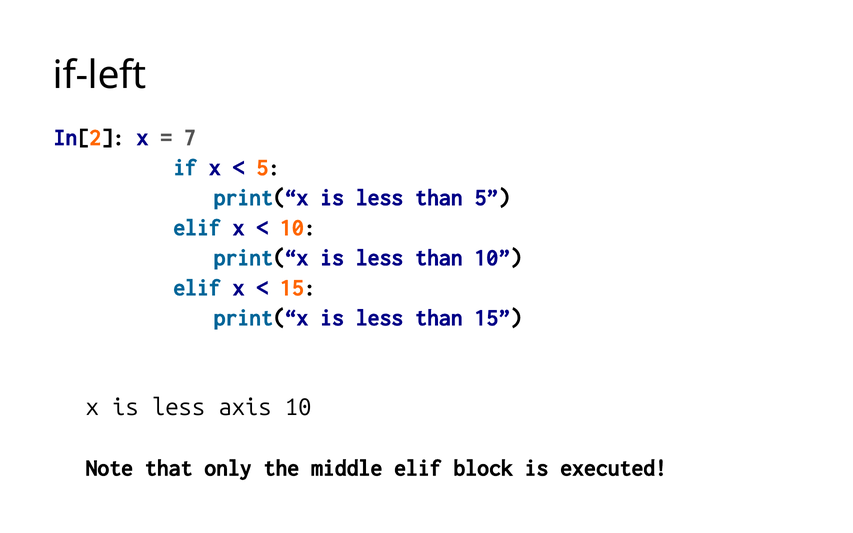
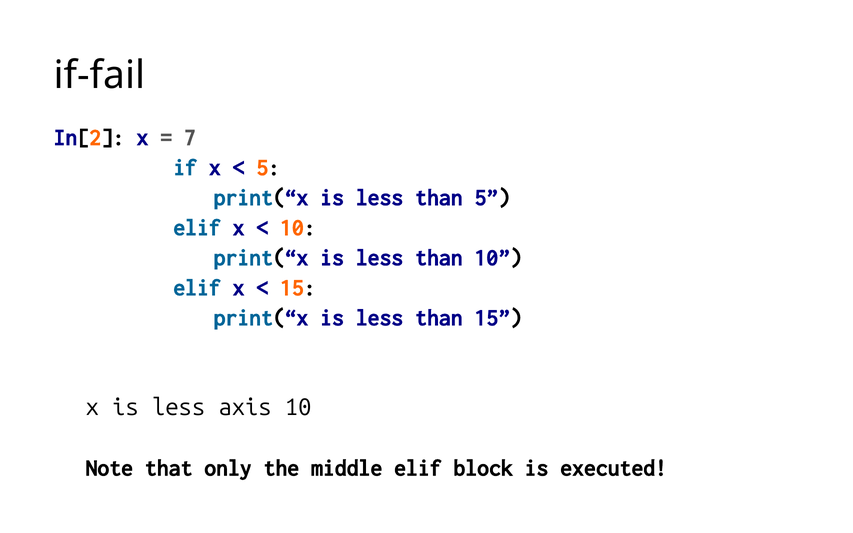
if-left: if-left -> if-fail (99, 75)
